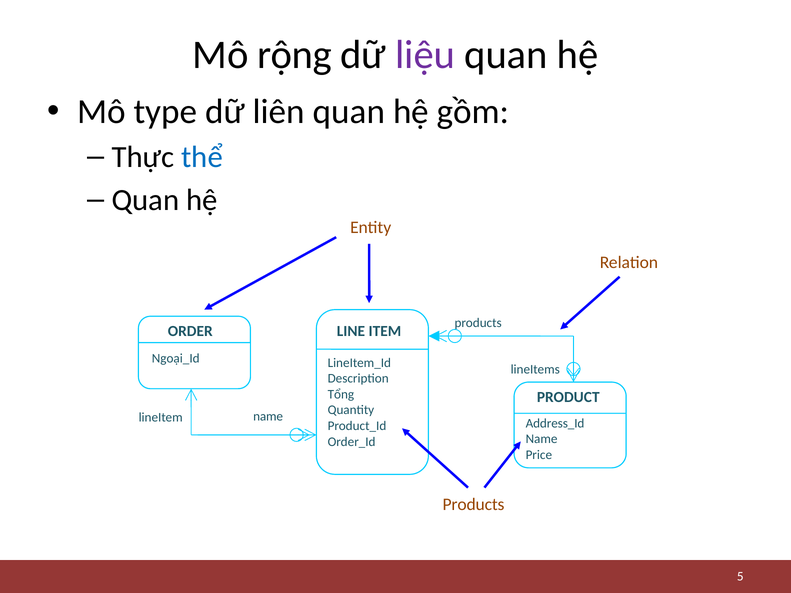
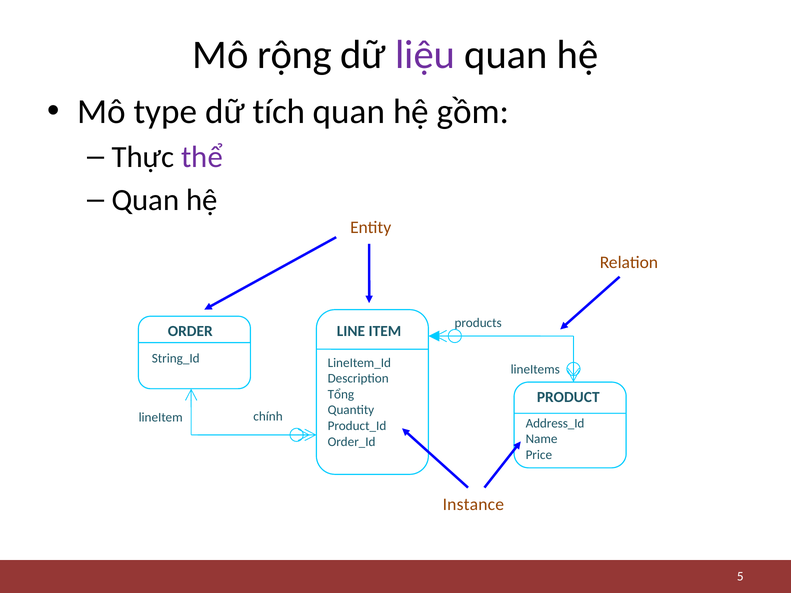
liên: liên -> tích (279, 112)
thể colour: blue -> purple (202, 157)
Ngoại_Id: Ngoại_Id -> String_Id (176, 358)
lineItem name: name -> chính (268, 417)
Products: Products -> Instance (473, 504)
